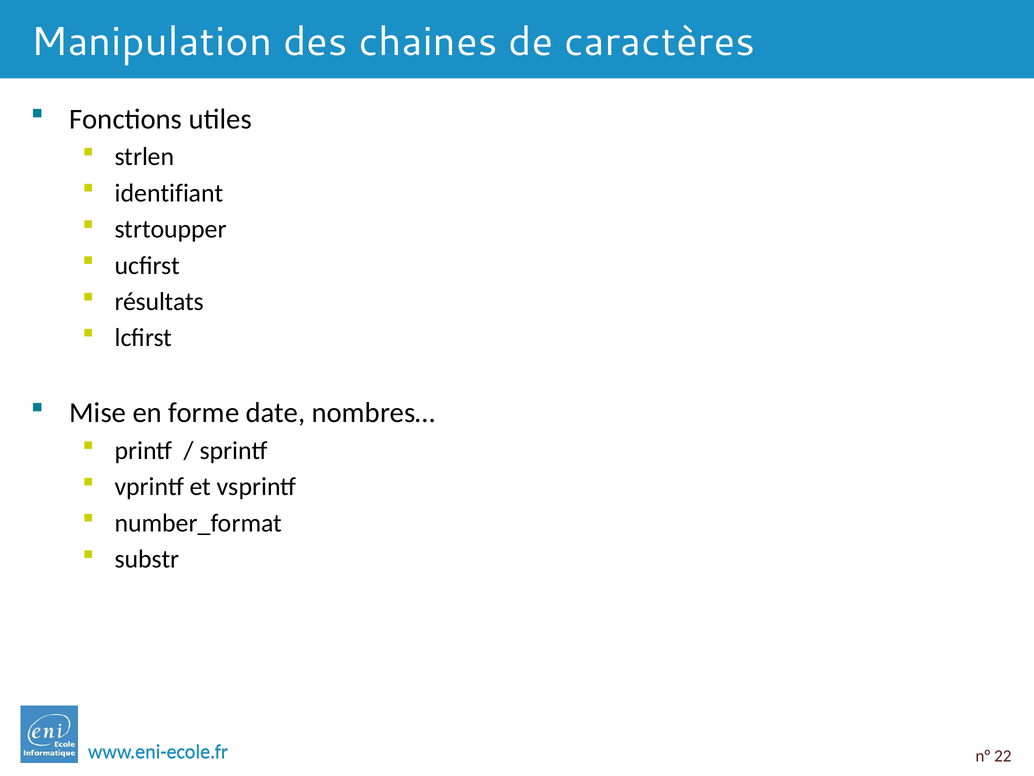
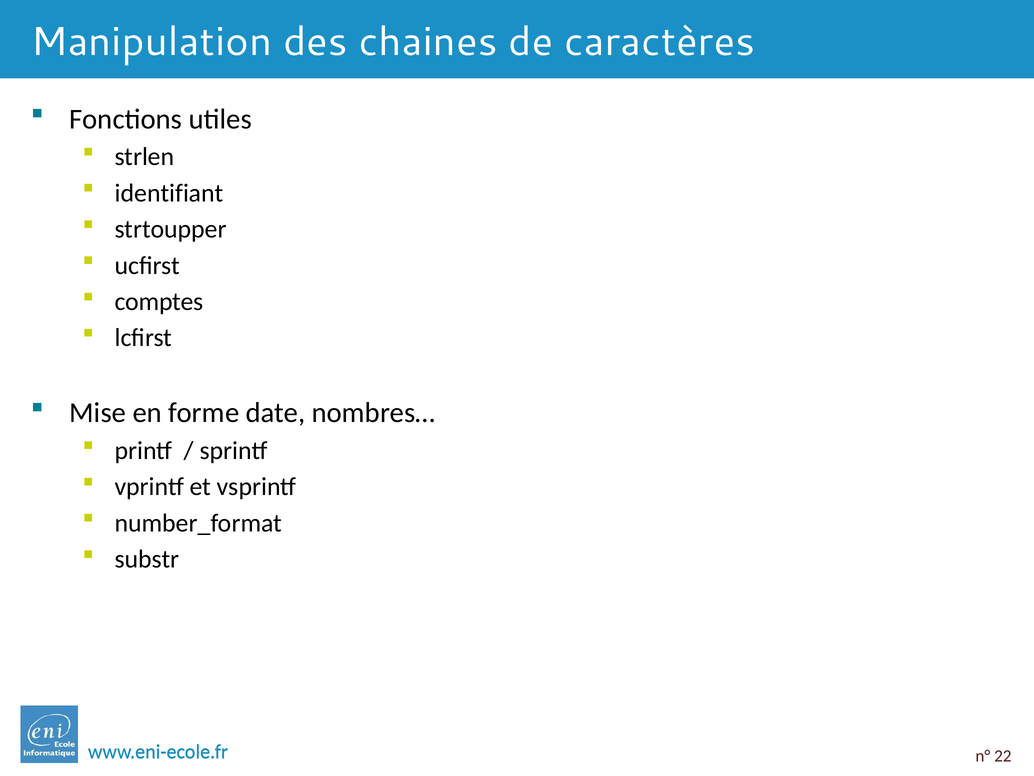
résultats: résultats -> comptes (159, 302)
